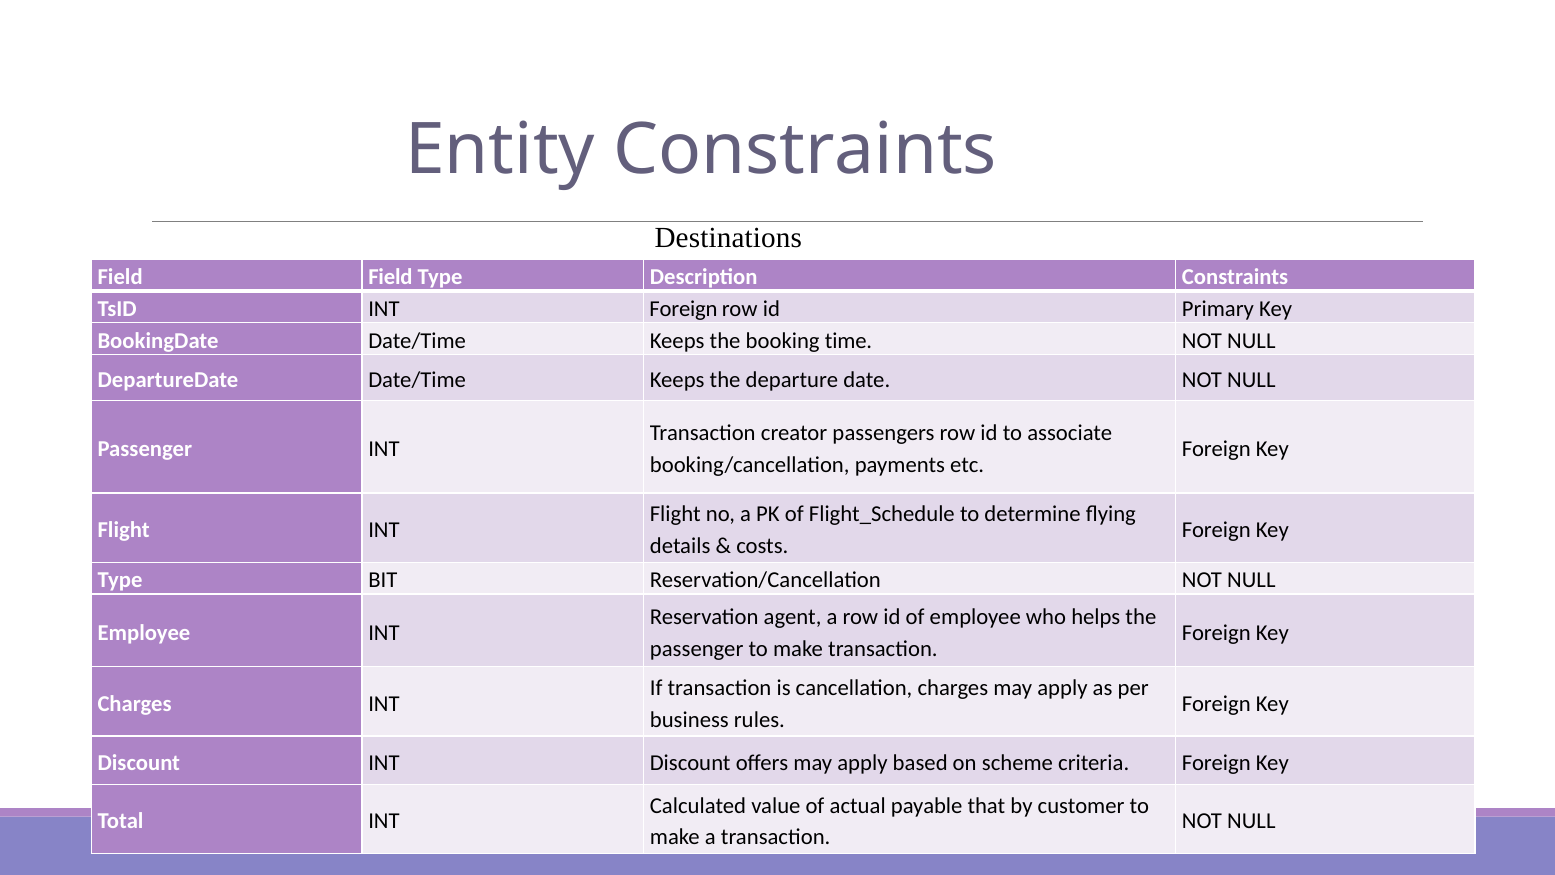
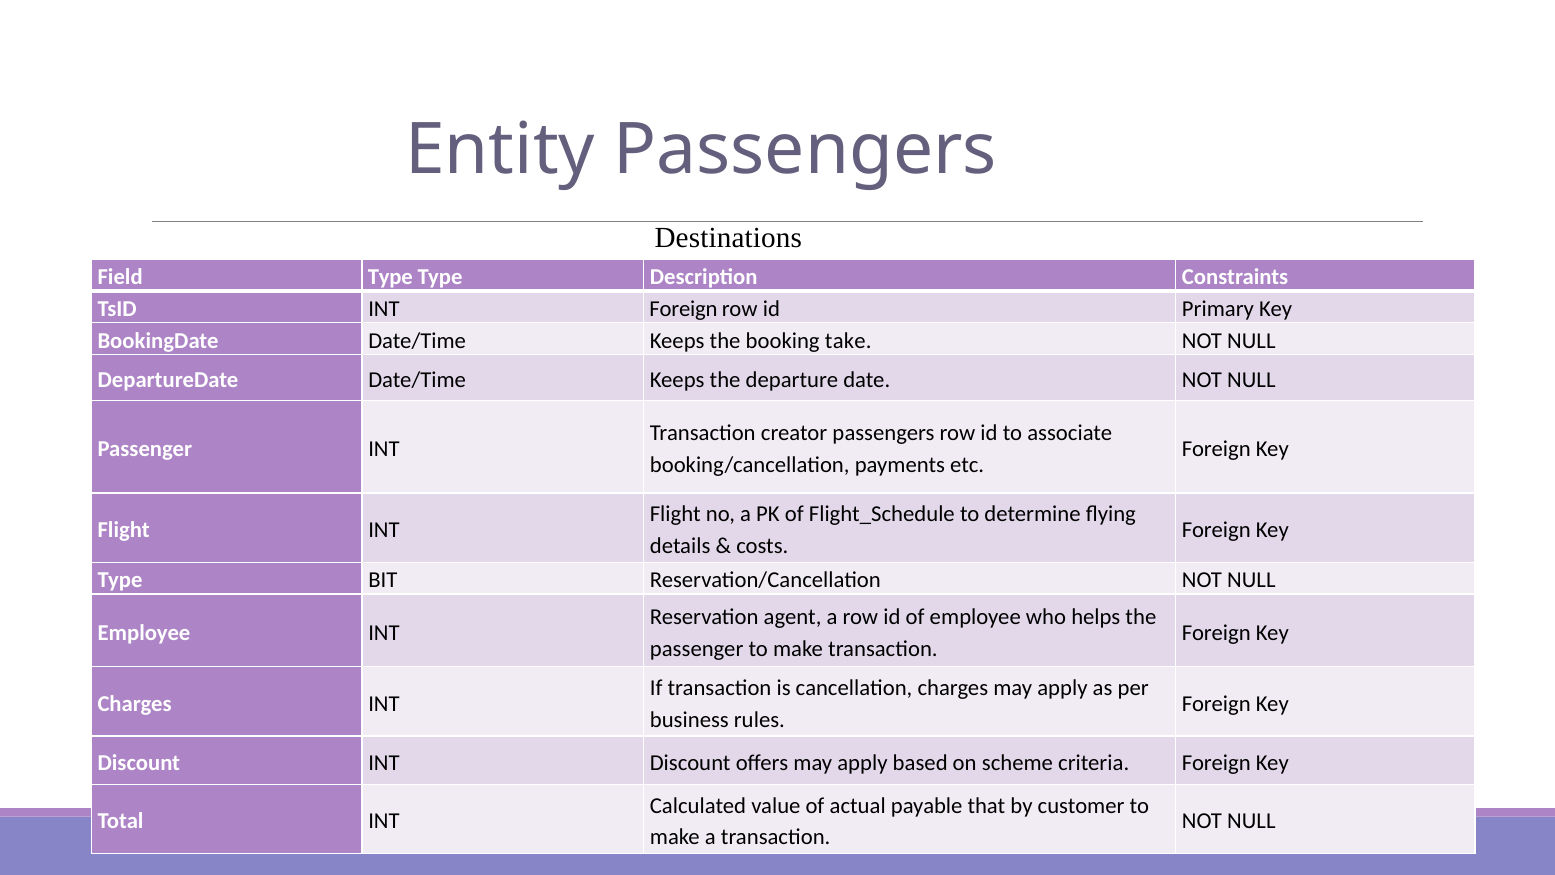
Entity Constraints: Constraints -> Passengers (805, 150)
Field Field: Field -> Type (390, 277)
time: time -> take (848, 341)
